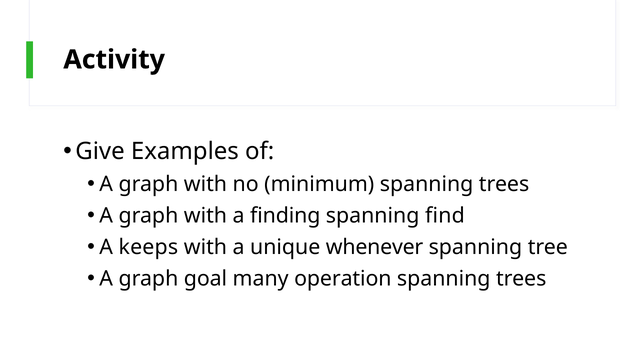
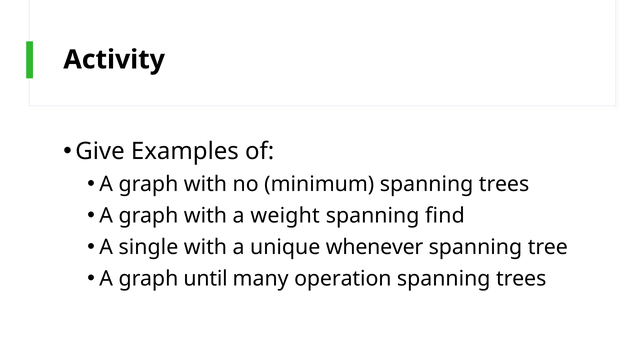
finding: finding -> weight (285, 216)
keeps: keeps -> single (148, 247)
goal: goal -> until (206, 279)
